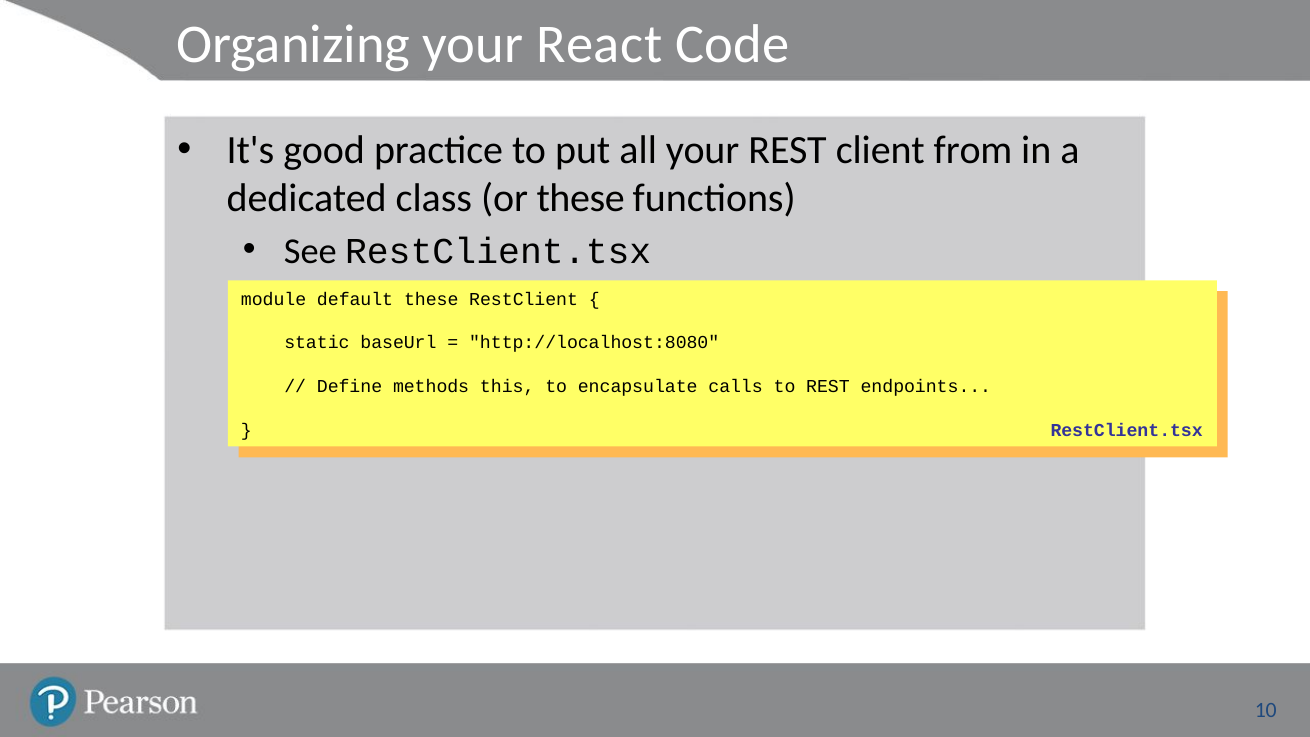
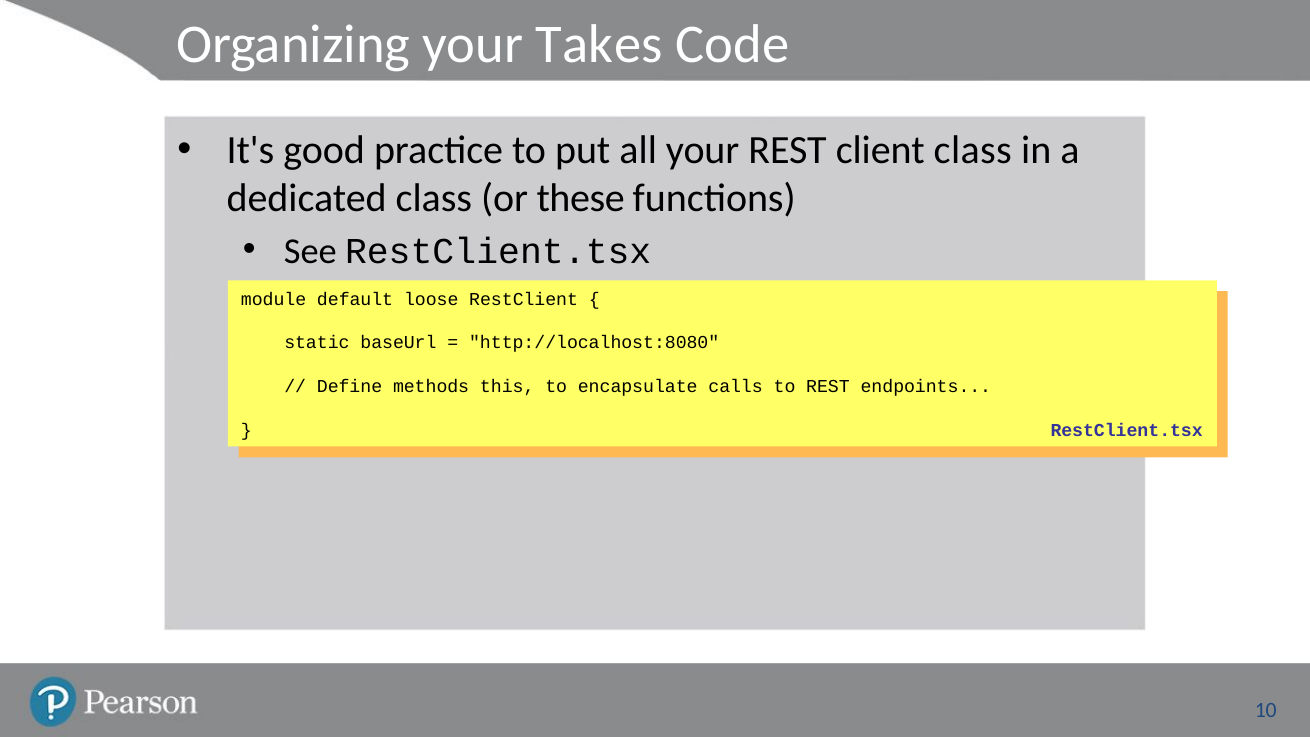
React: React -> Takes (599, 45)
client from: from -> class (973, 150)
default these: these -> loose (431, 299)
